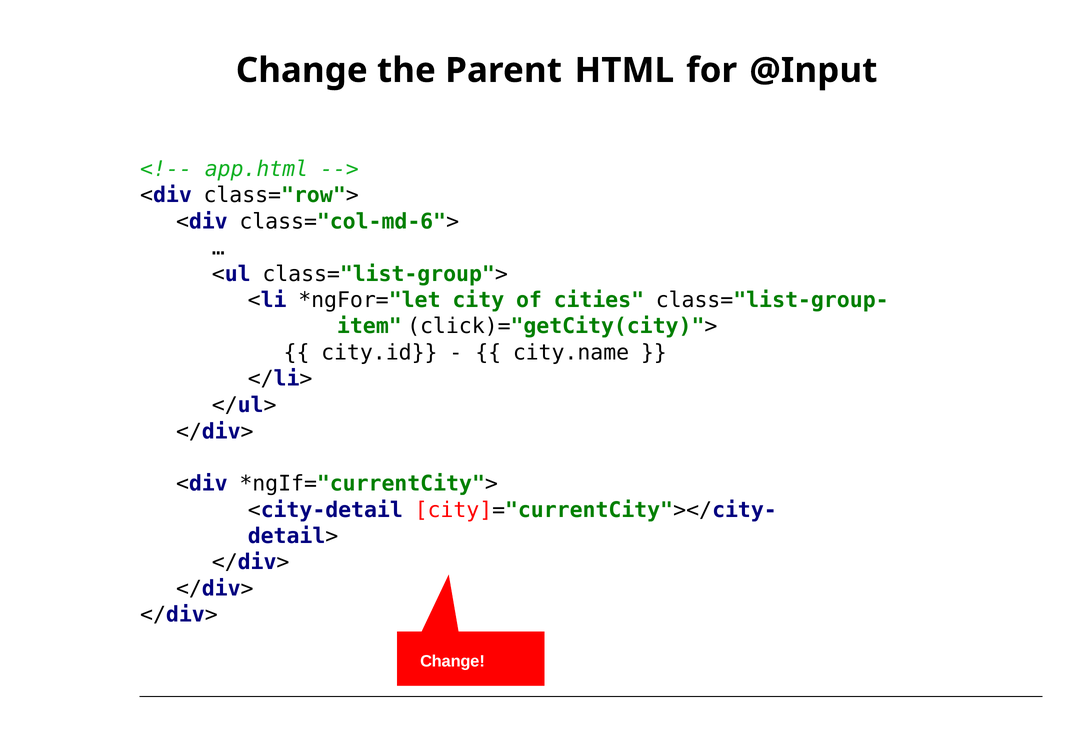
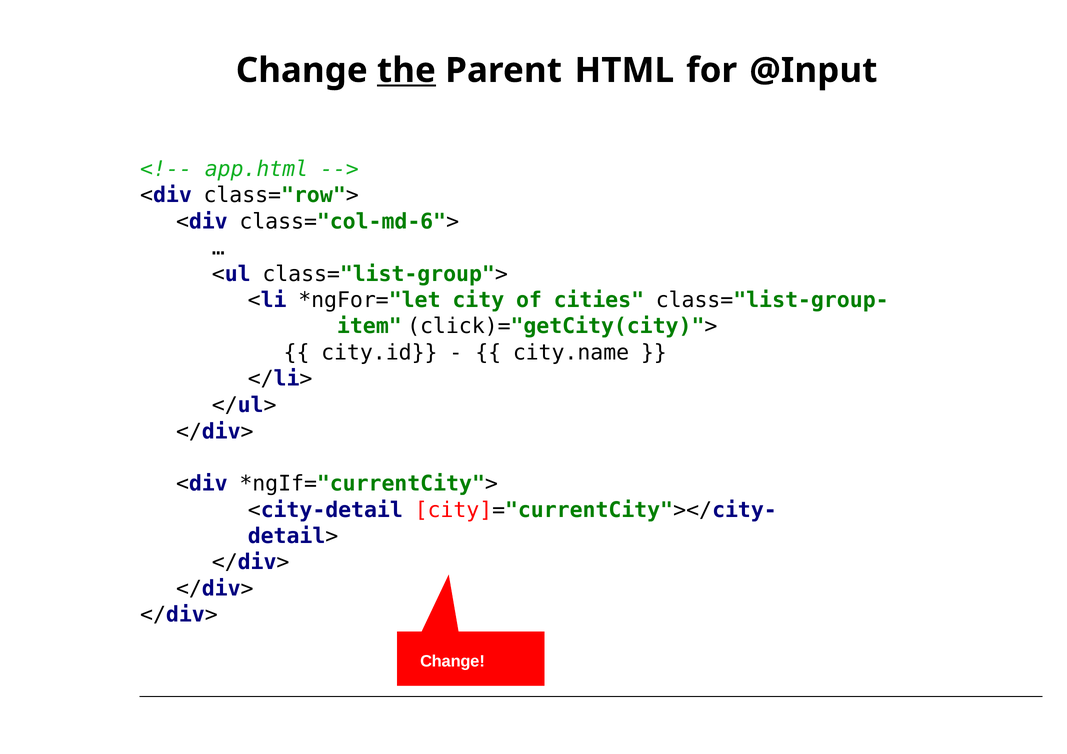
the underline: none -> present (406, 70)
